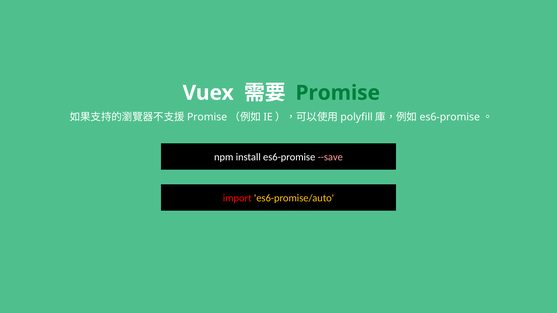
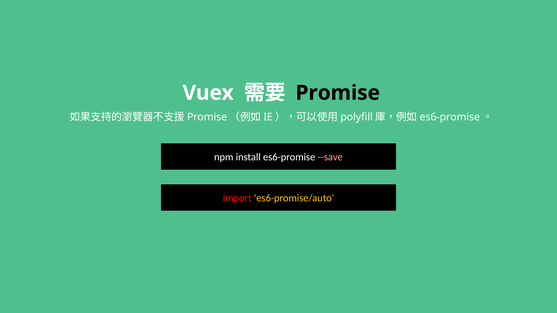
Promise colour: green -> black (338, 93)
